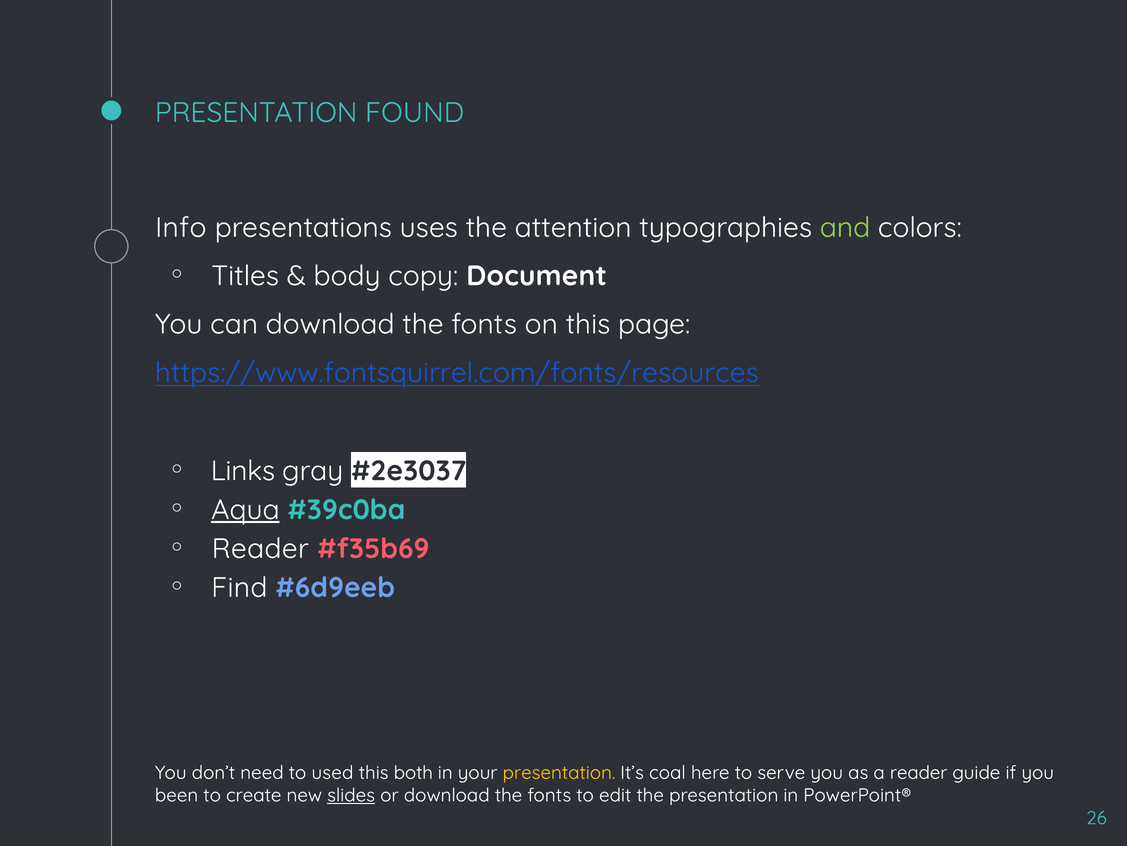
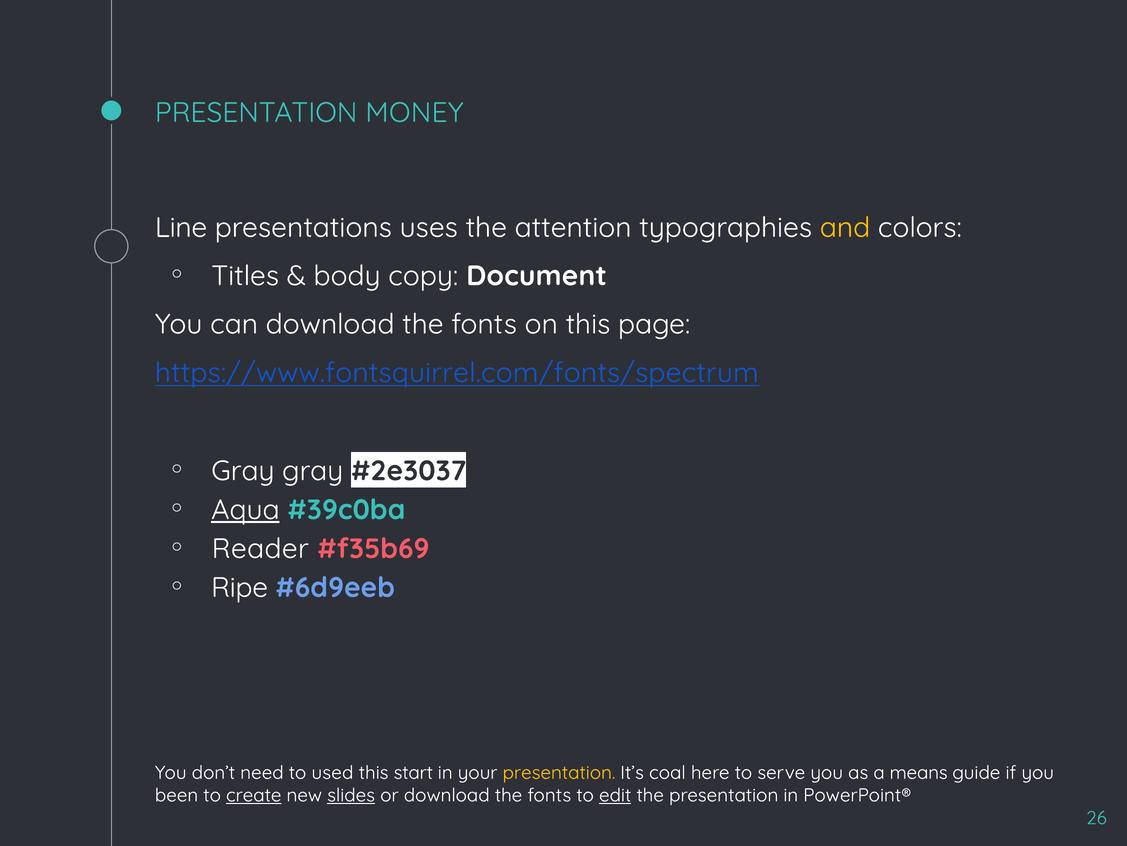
FOUND: FOUND -> MONEY (414, 113)
Info: Info -> Line (181, 227)
and colour: light green -> yellow (845, 227)
https://www.fontsquirrel.com/fonts/resources: https://www.fontsquirrel.com/fonts/resources -> https://www.fontsquirrel.com/fonts/spectrum (457, 372)
Links: Links -> Gray (243, 470)
Find: Find -> Ripe (240, 587)
both: both -> start (413, 772)
a reader: reader -> means (919, 772)
create underline: none -> present (254, 795)
edit underline: none -> present (615, 795)
